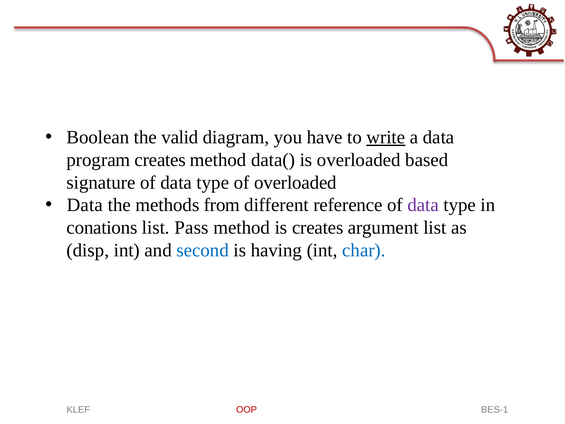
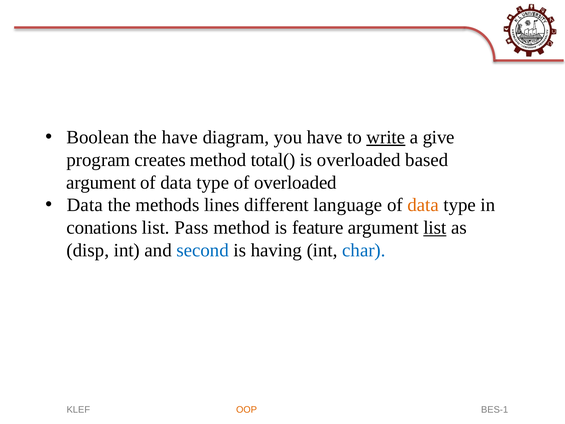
the valid: valid -> have (180, 137)
a data: data -> give (439, 137)
data(: data( -> total( (273, 160)
signature: signature -> argument (101, 182)
from: from -> lines (222, 205)
reference: reference -> language (348, 205)
data colour: purple -> orange (423, 205)
is creates: creates -> feature (318, 228)
list underline: none -> present (435, 228)
OOP colour: red -> orange (247, 409)
